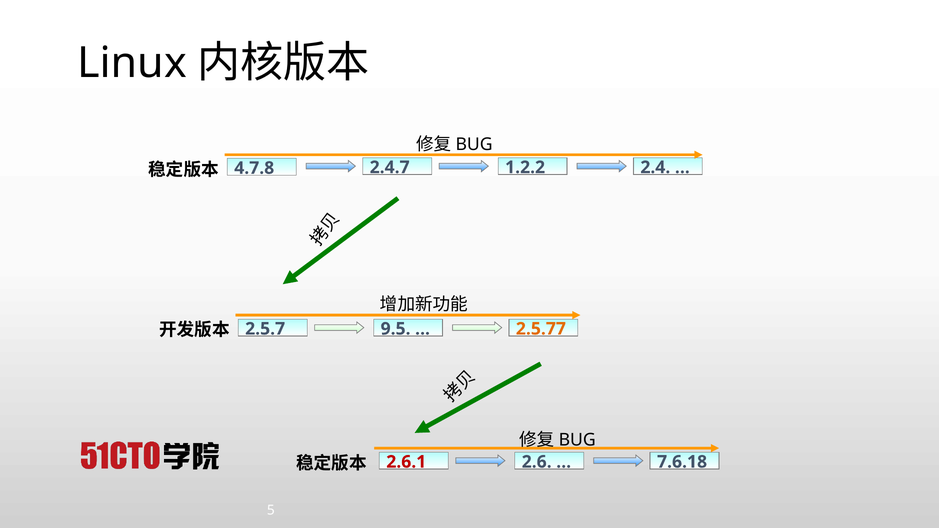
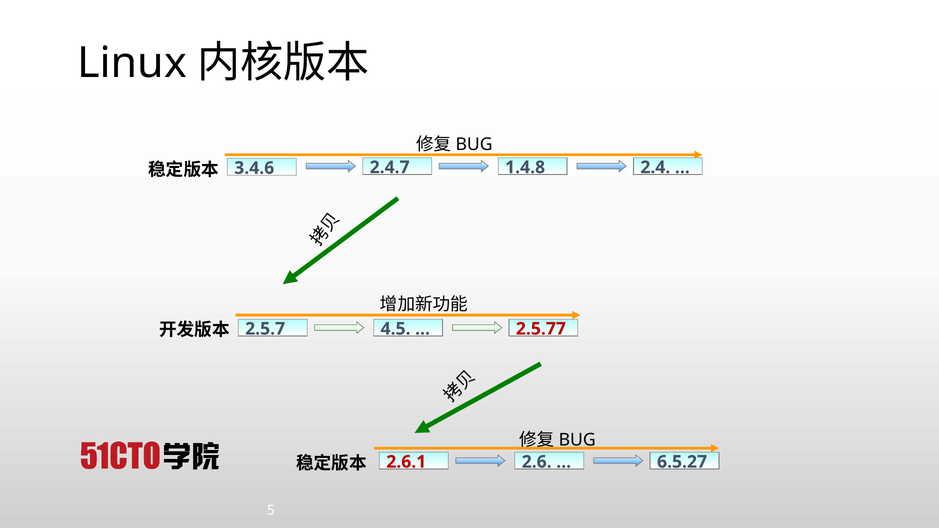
4.7.8: 4.7.8 -> 3.4.6 (254, 168)
1.2.2: 1.2.2 -> 1.4.8 (525, 167)
9.5: 9.5 -> 4.5 (396, 329)
2.5.77 colour: orange -> red (541, 329)
7.6.18: 7.6.18 -> 6.5.27 (682, 462)
